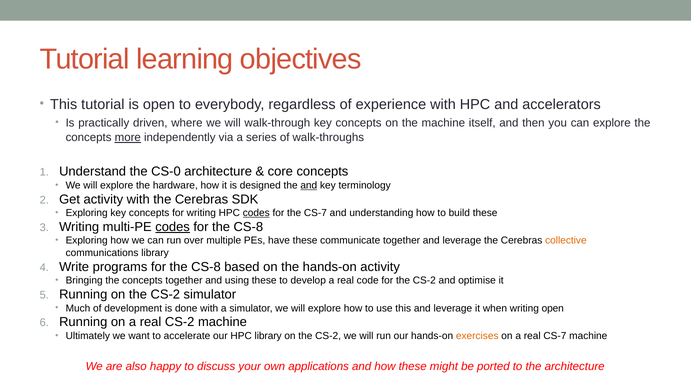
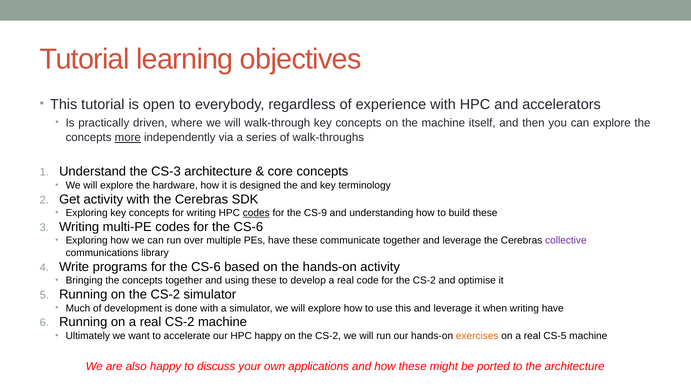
CS-0: CS-0 -> CS-3 (166, 171)
and underline: present -> none (309, 185)
the CS-7: CS-7 -> CS-9 (315, 213)
codes underline: present -> none (173, 227)
CS-8: CS-8 -> CS-6 (248, 227)
collective colour: orange -> purple (566, 240)
programs for the CS-8: CS-8 -> CS-6 (206, 267)
writing open: open -> have (553, 308)
HPC library: library -> happy (268, 336)
real CS-7: CS-7 -> CS-5 (555, 336)
